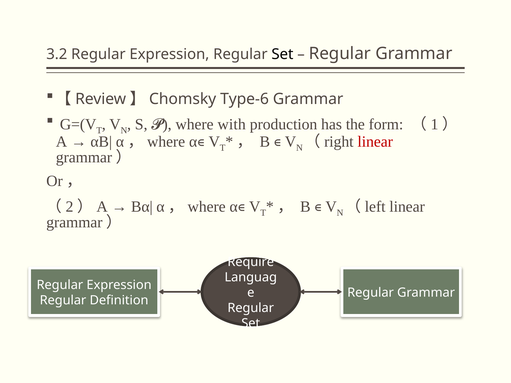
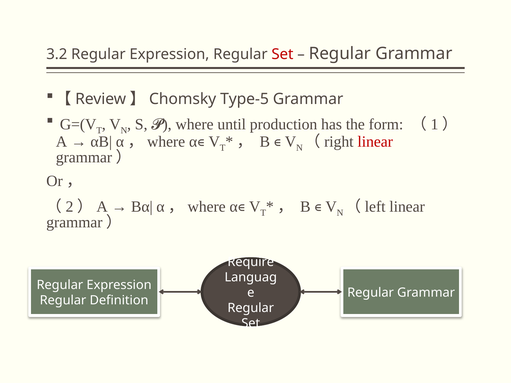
Set colour: black -> red (282, 54)
Type-6: Type-6 -> Type-5 (245, 99)
with: with -> until (232, 124)
